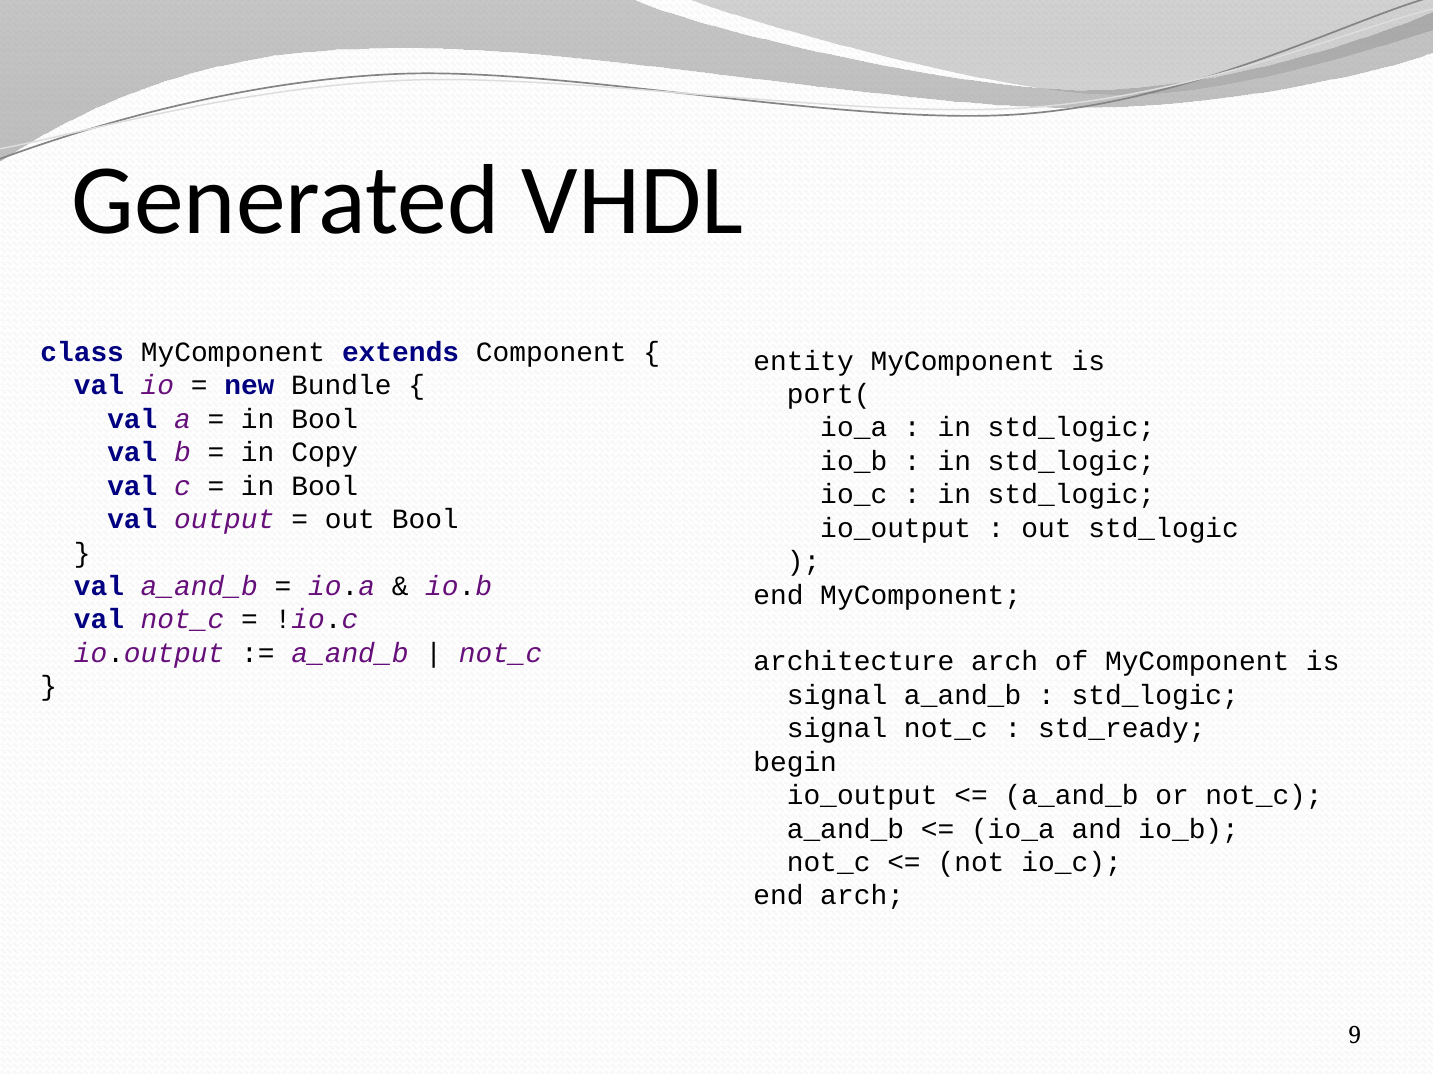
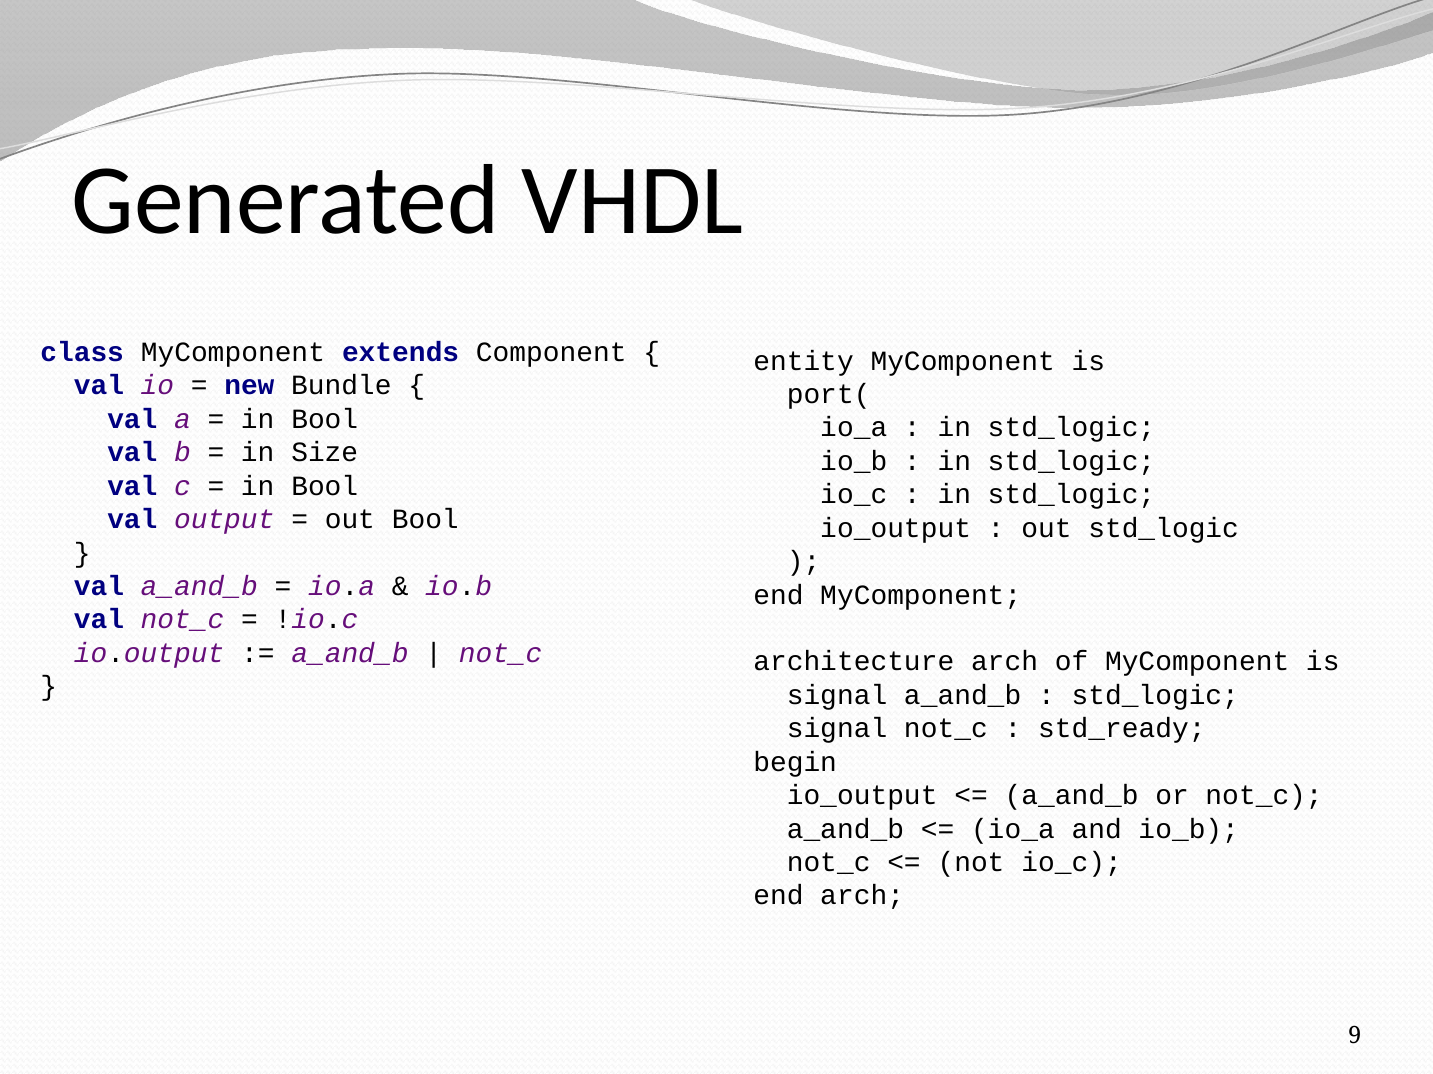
Copy: Copy -> Size (325, 453)
